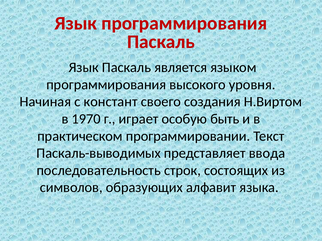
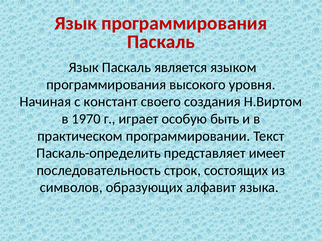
Паскаль-выводимых: Паскаль-выводимых -> Паскаль-определить (99, 154)
ввода: ввода -> имеет (267, 154)
